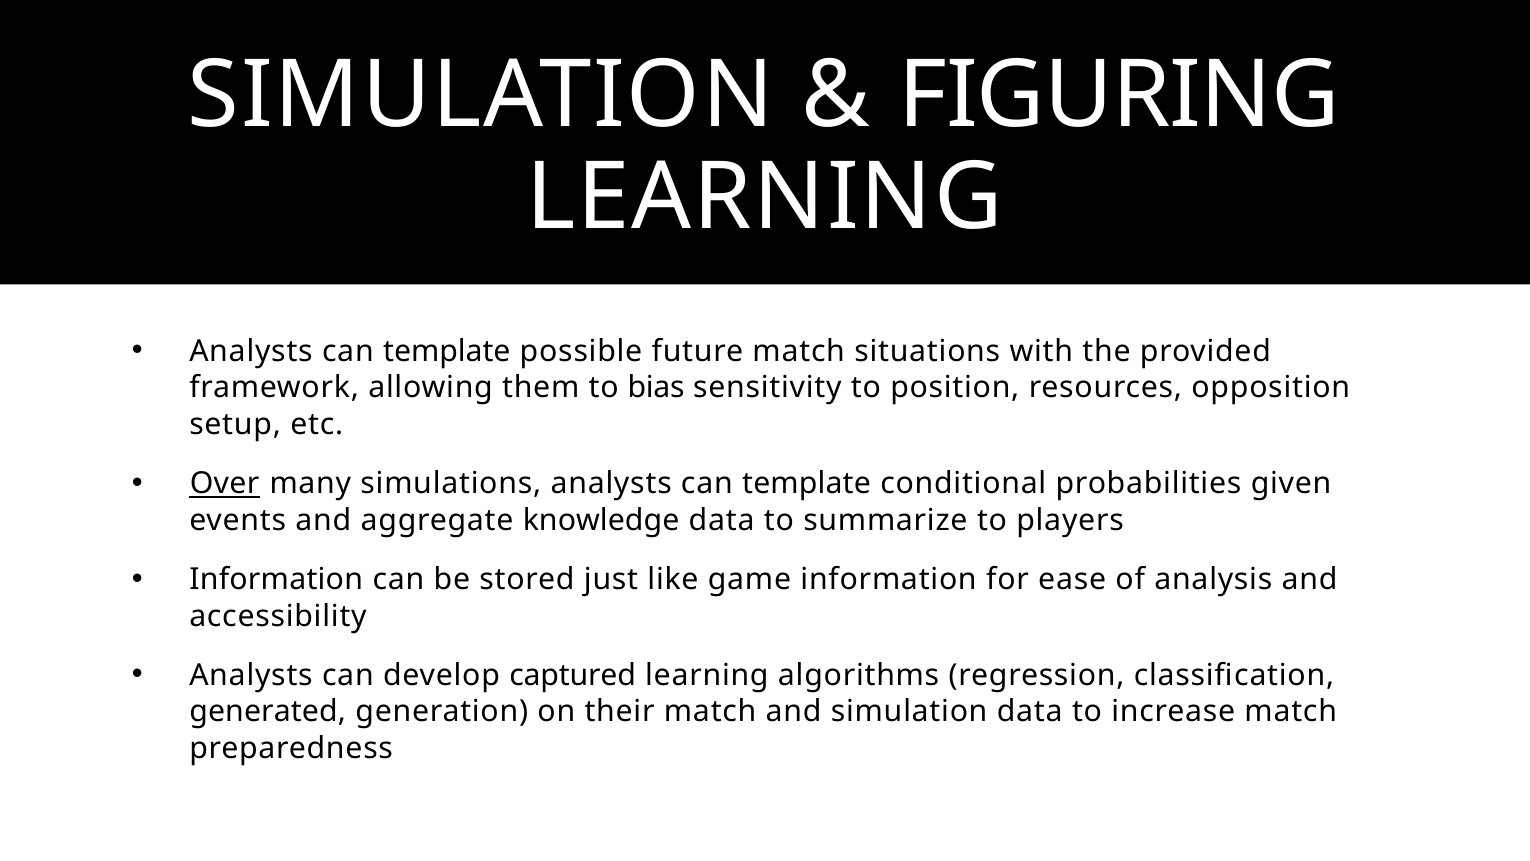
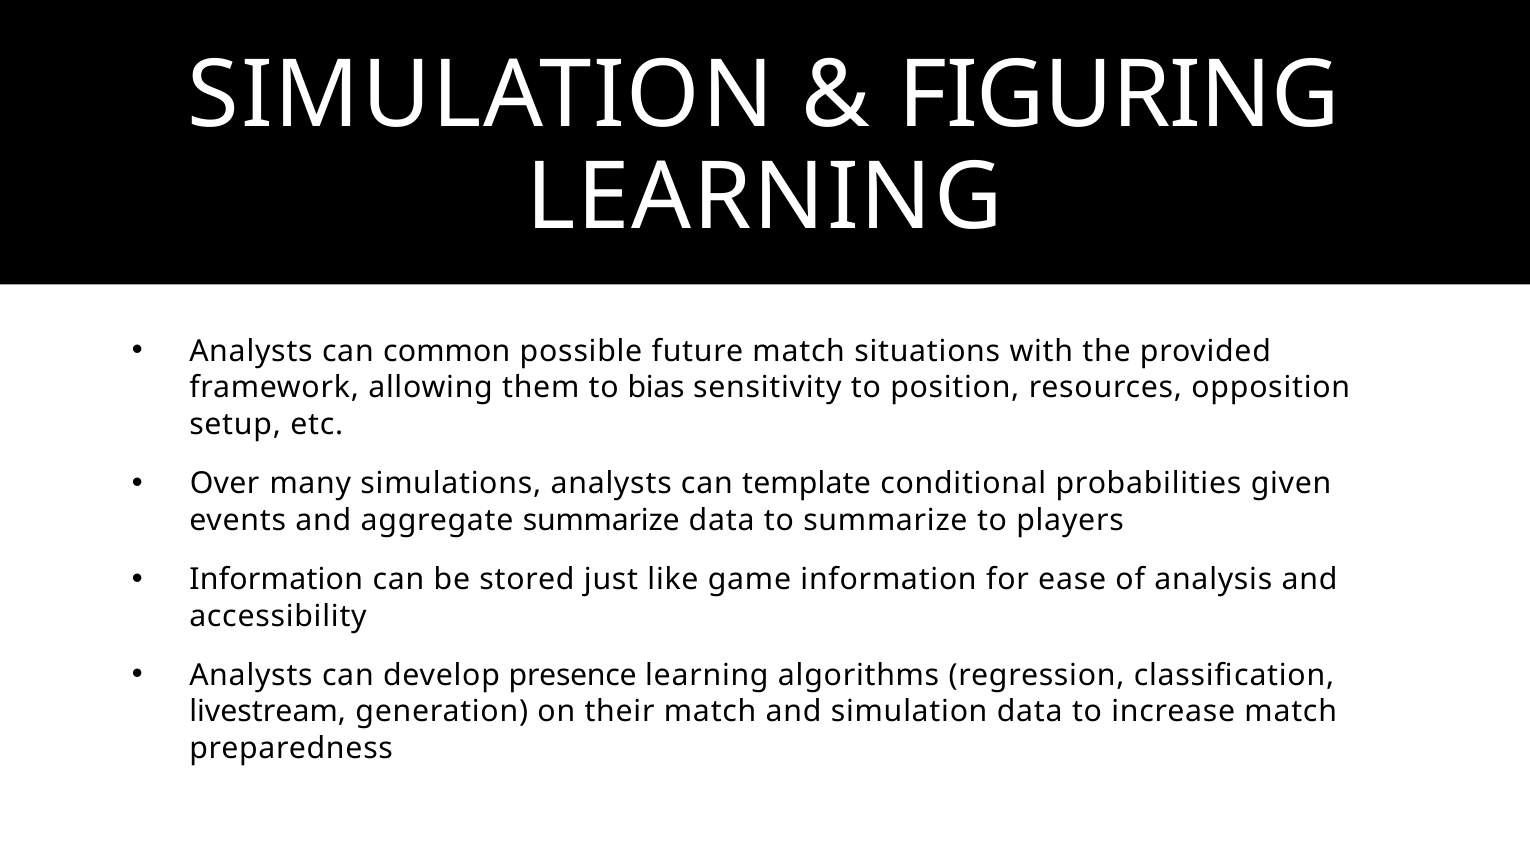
template: template -> common (447, 351)
Over underline: present -> none (225, 483)
aggregate knowledge: knowledge -> summarize (601, 520)
captured: captured -> presence (573, 675)
generated: generated -> livestream (268, 712)
